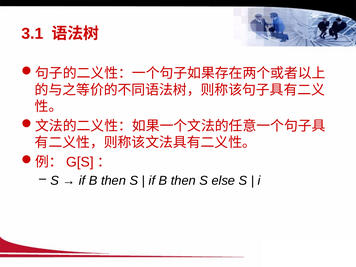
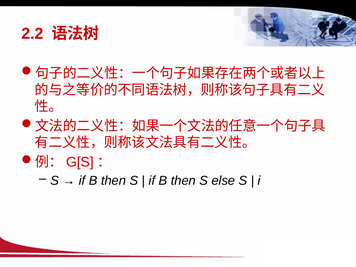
3.1: 3.1 -> 2.2 (32, 34)
